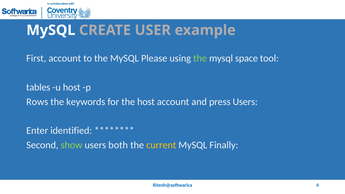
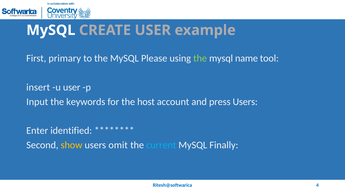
First account: account -> primary (65, 58)
space: space -> name (246, 58)
tables: tables -> insert (38, 87)
u host: host -> user (72, 87)
Rows: Rows -> Input (37, 102)
show colour: light green -> yellow (72, 145)
both: both -> omit (118, 145)
current colour: yellow -> light blue (161, 145)
